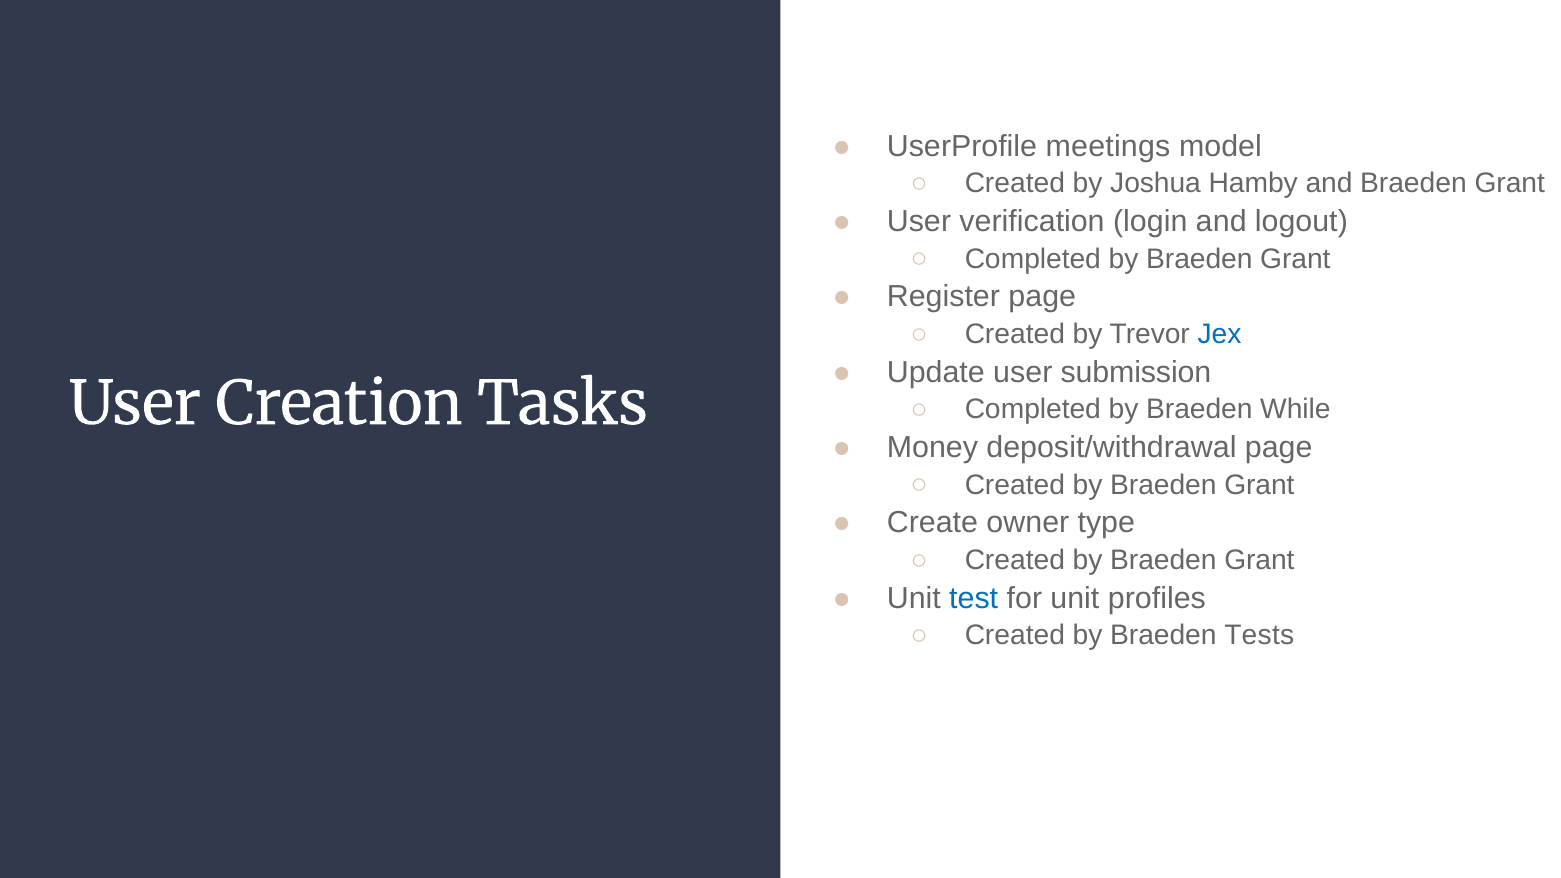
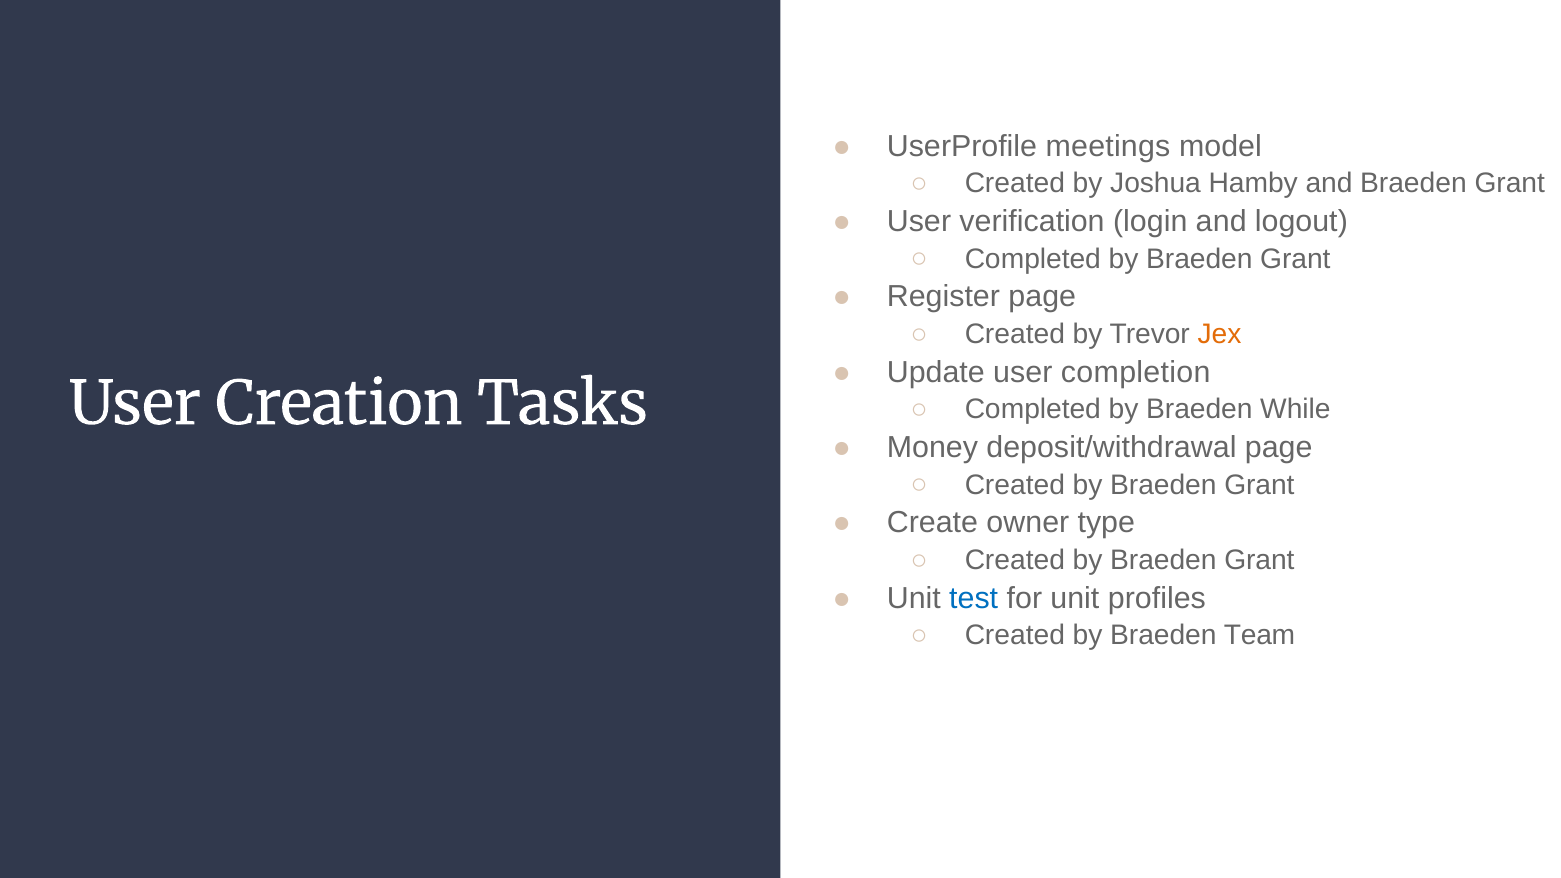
Jex colour: blue -> orange (1220, 334)
submission: submission -> completion (1136, 372)
Tests: Tests -> Team (1260, 635)
